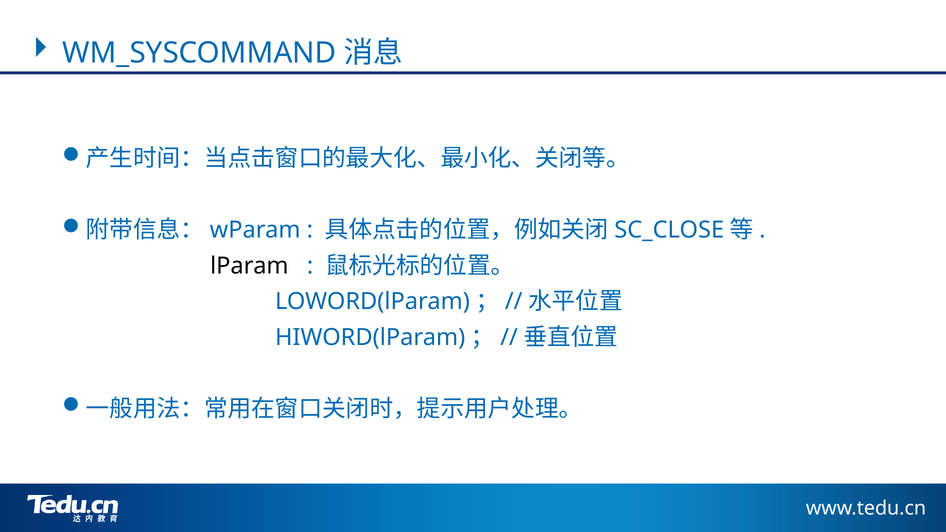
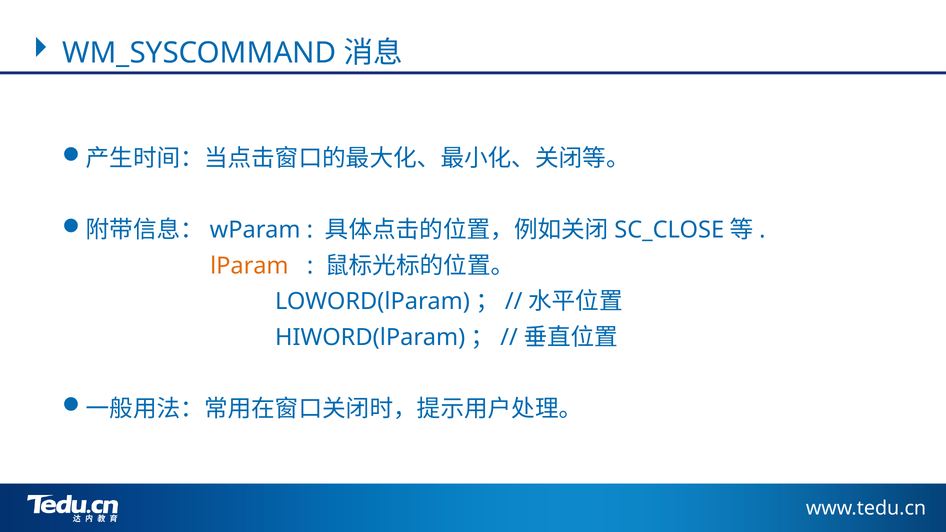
lParam colour: black -> orange (249, 266)
